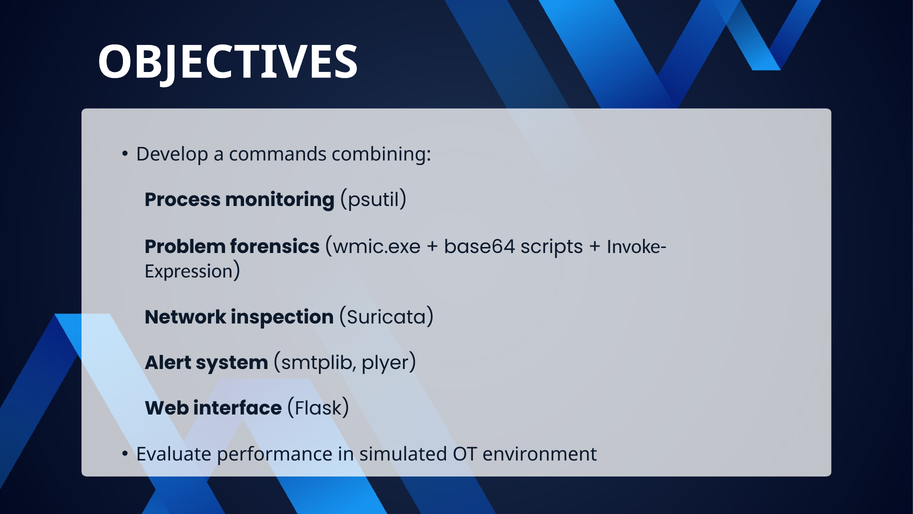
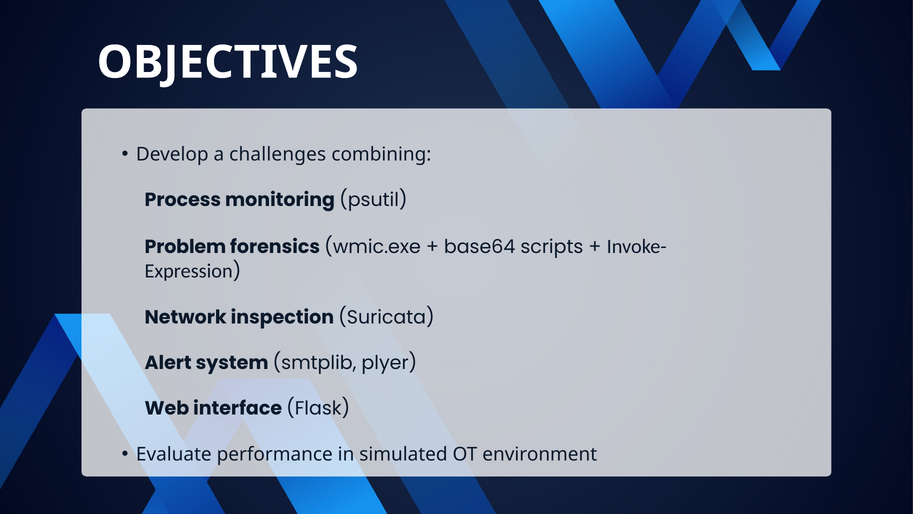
commands: commands -> challenges (278, 154)
